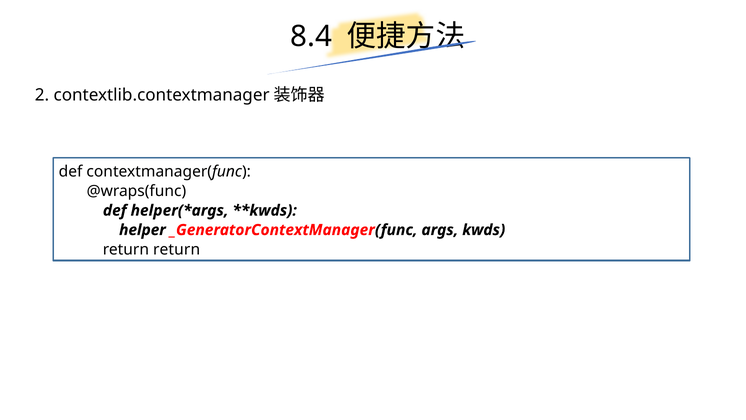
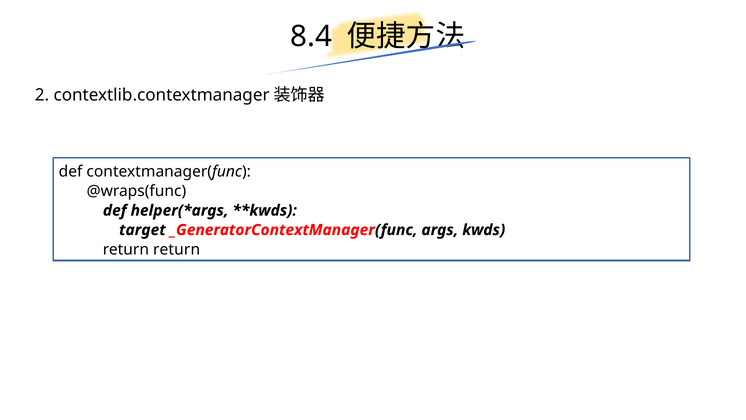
helper: helper -> target (142, 230)
